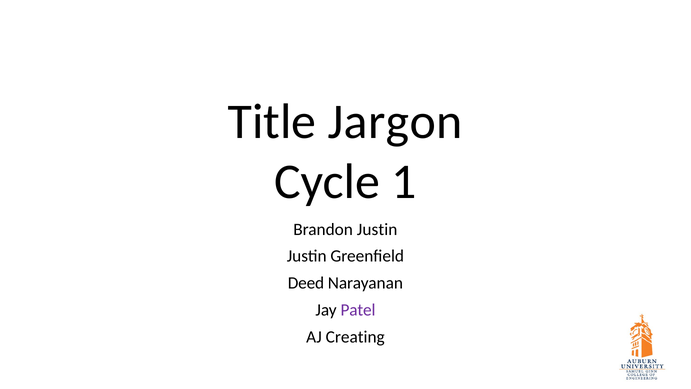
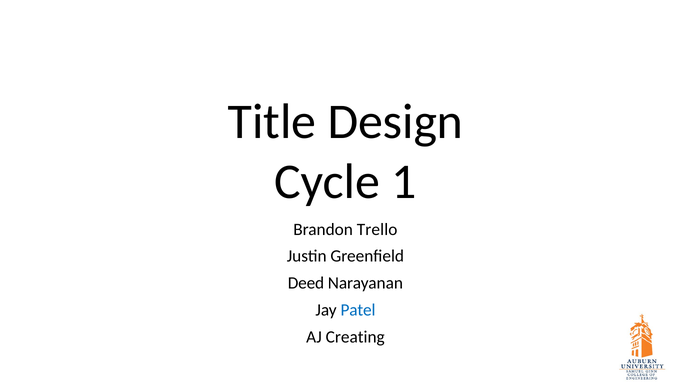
Jargon: Jargon -> Design (395, 122)
Brandon Justin: Justin -> Trello (377, 229)
Patel colour: purple -> blue (358, 310)
